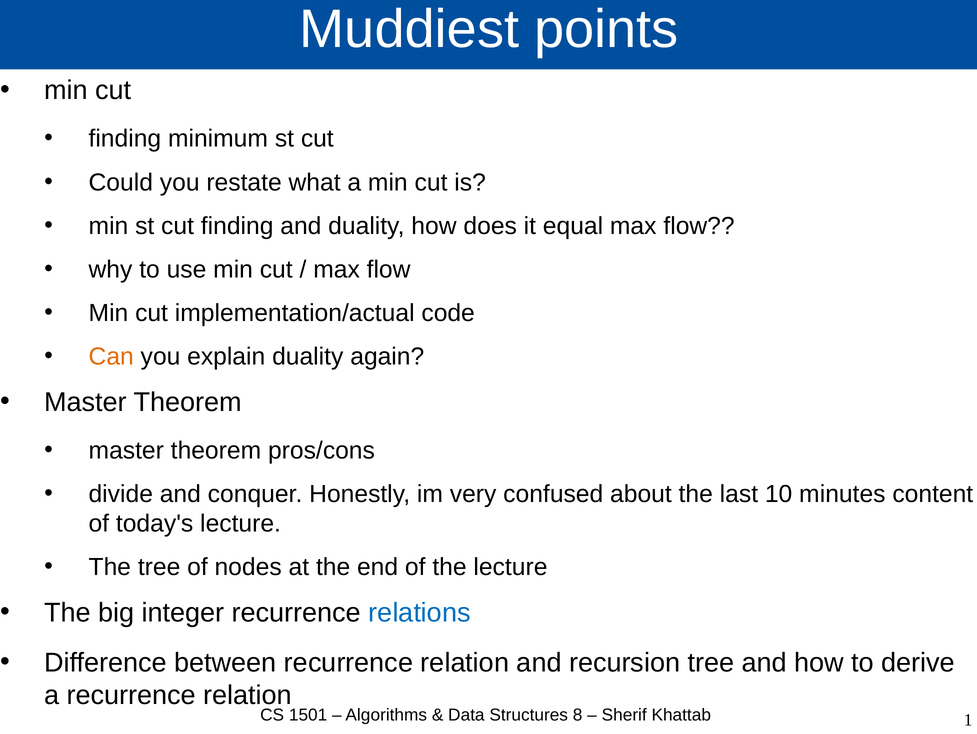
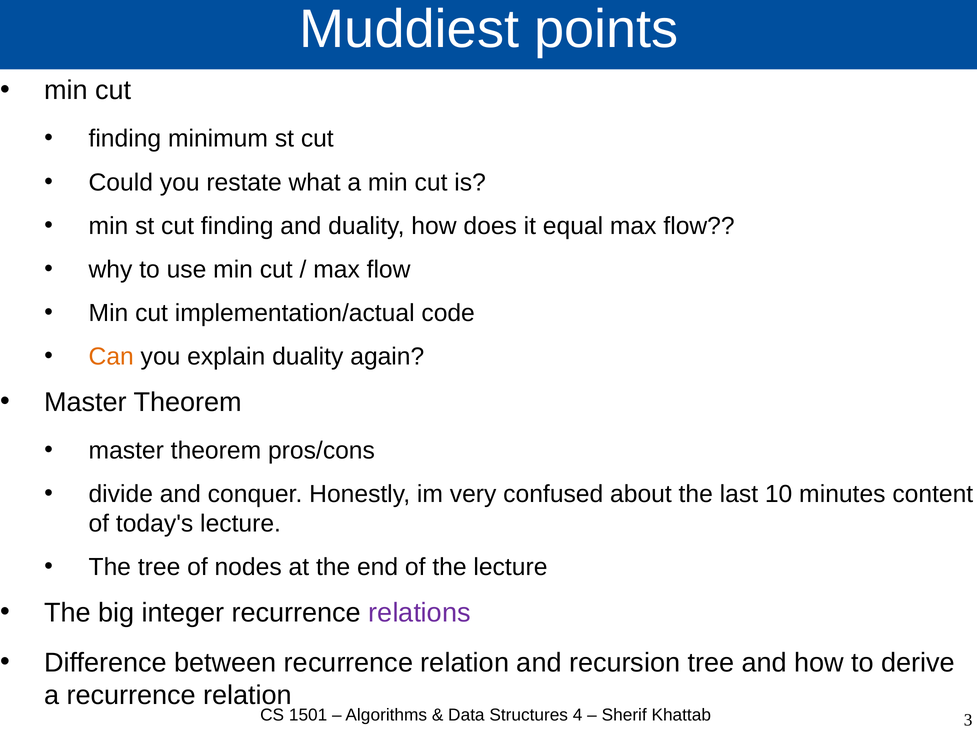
relations colour: blue -> purple (420, 612)
8: 8 -> 4 (578, 714)
1: 1 -> 3 (968, 719)
